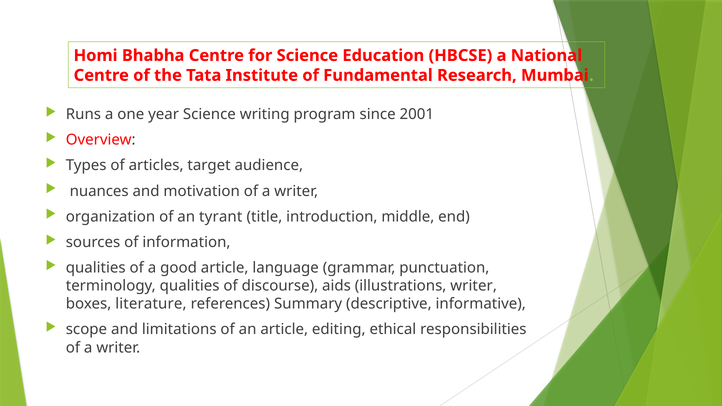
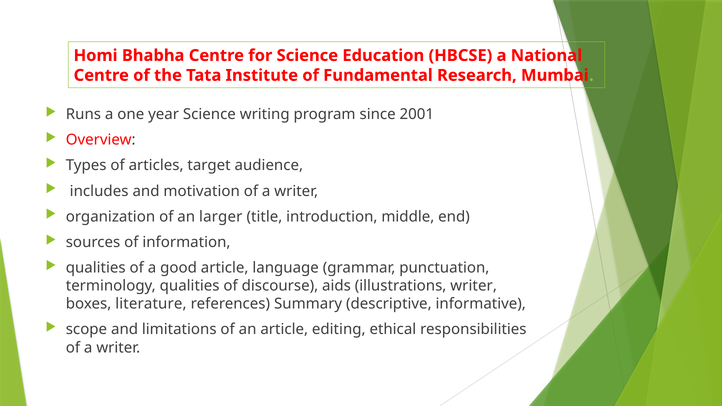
nuances: nuances -> includes (99, 191)
tyrant: tyrant -> larger (221, 217)
